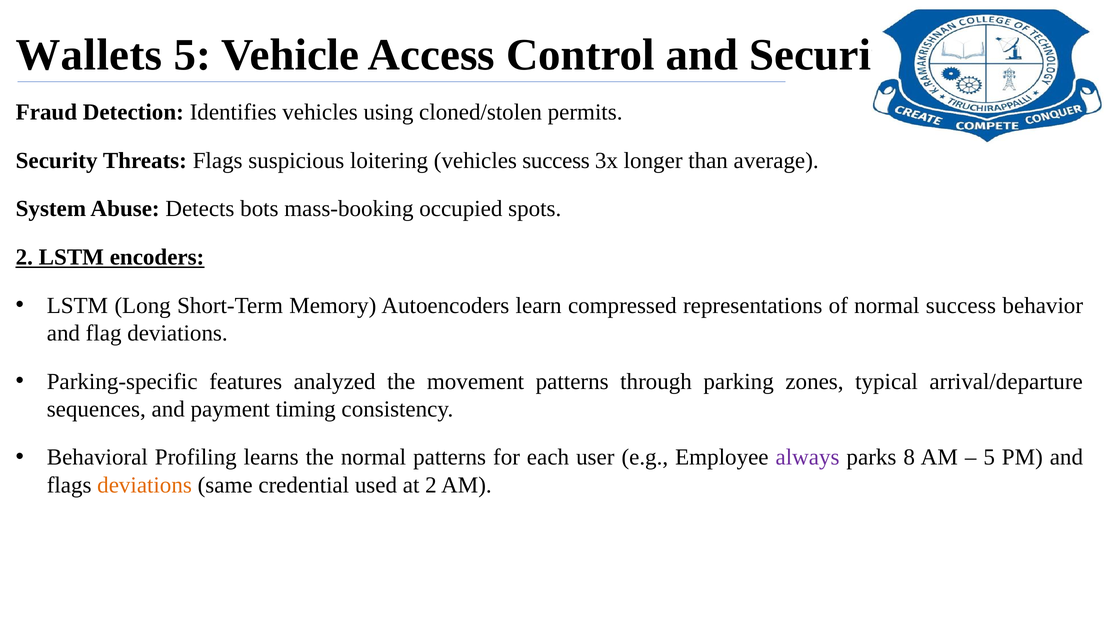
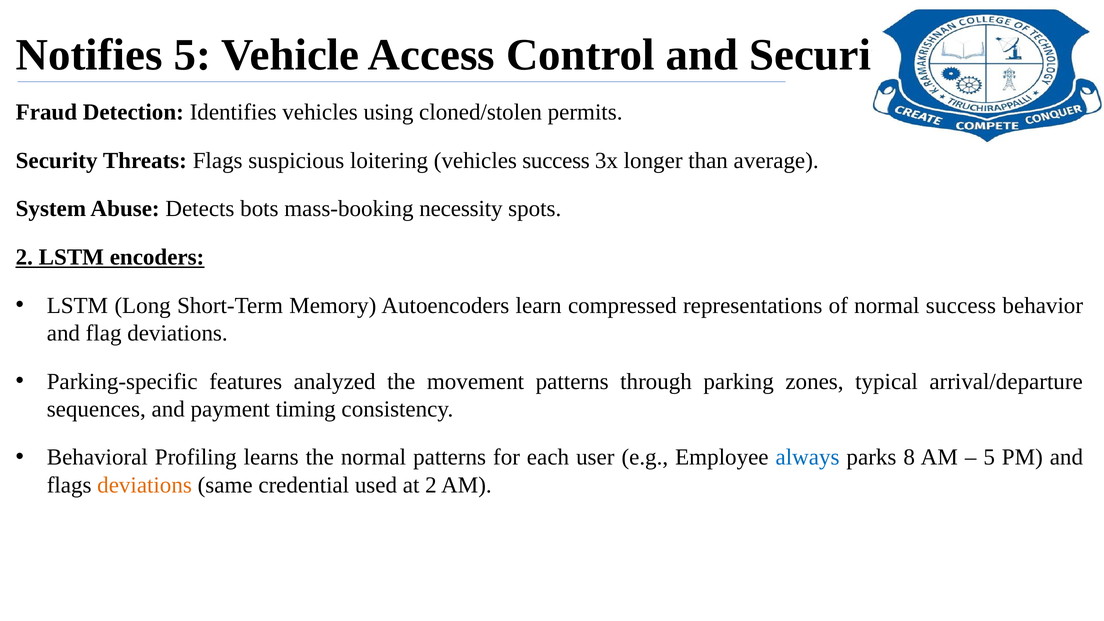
Wallets: Wallets -> Notifies (89, 55)
occupied: occupied -> necessity (461, 209)
always colour: purple -> blue (808, 457)
